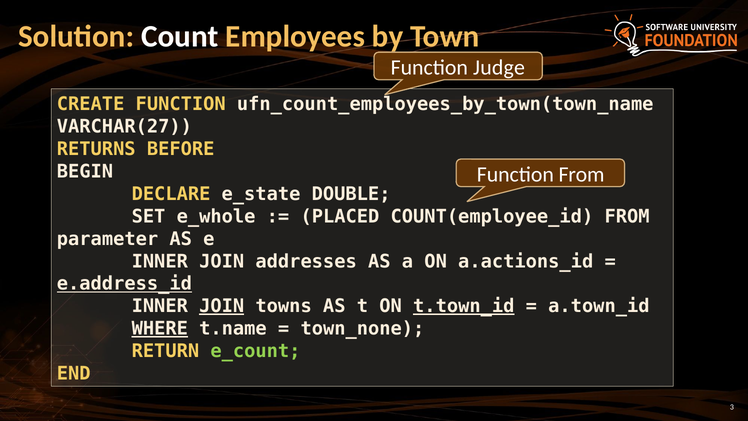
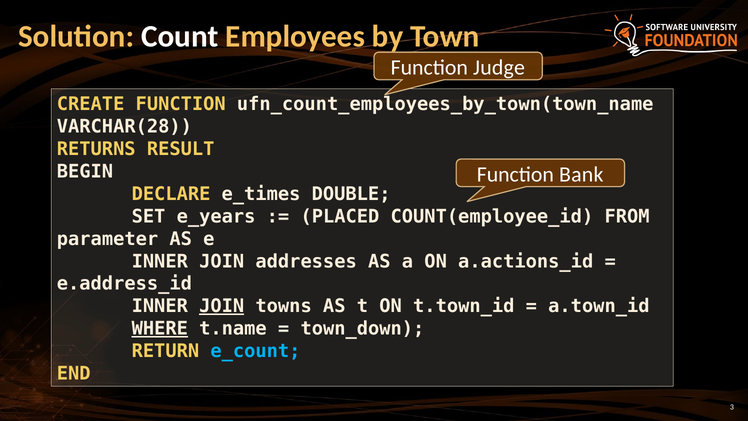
VARCHAR(27: VARCHAR(27 -> VARCHAR(28 (124, 127)
BEFORE: BEFORE -> RESULT (181, 149)
Function From: From -> Bank (581, 174)
e_state: e_state -> e_times (261, 194)
e_whole: e_whole -> e_years (216, 216)
e.address_id underline: present -> none (124, 284)
t.town_id underline: present -> none (464, 306)
town_none: town_none -> town_down (362, 329)
e_count colour: light green -> light blue (255, 351)
